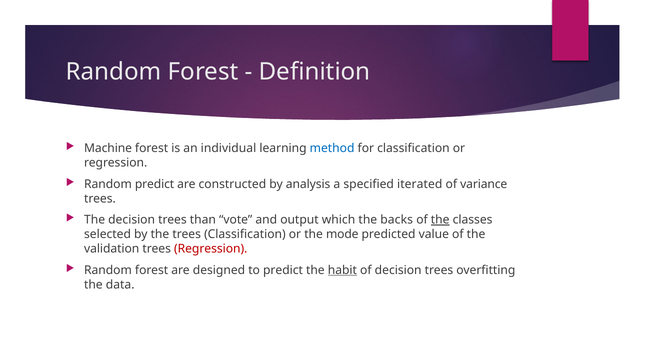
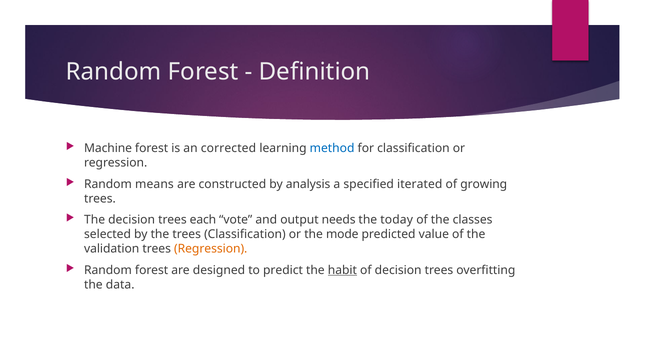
individual: individual -> corrected (228, 148)
Random predict: predict -> means (154, 184)
variance: variance -> growing (484, 184)
than: than -> each (203, 220)
which: which -> needs (339, 220)
backs: backs -> today (397, 220)
the underline: present -> none (440, 220)
Regression colour: red -> orange (211, 249)
